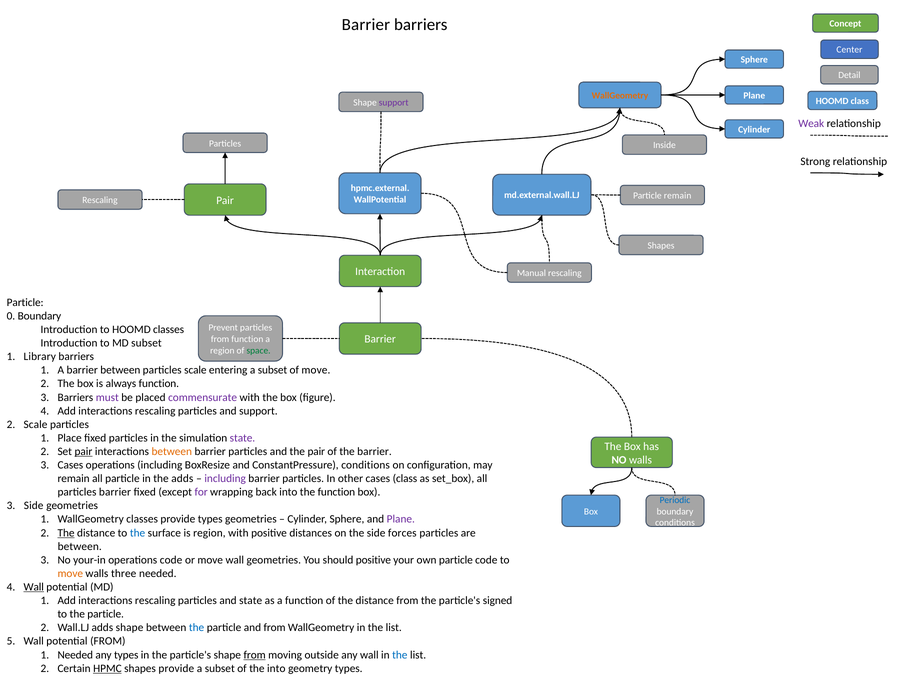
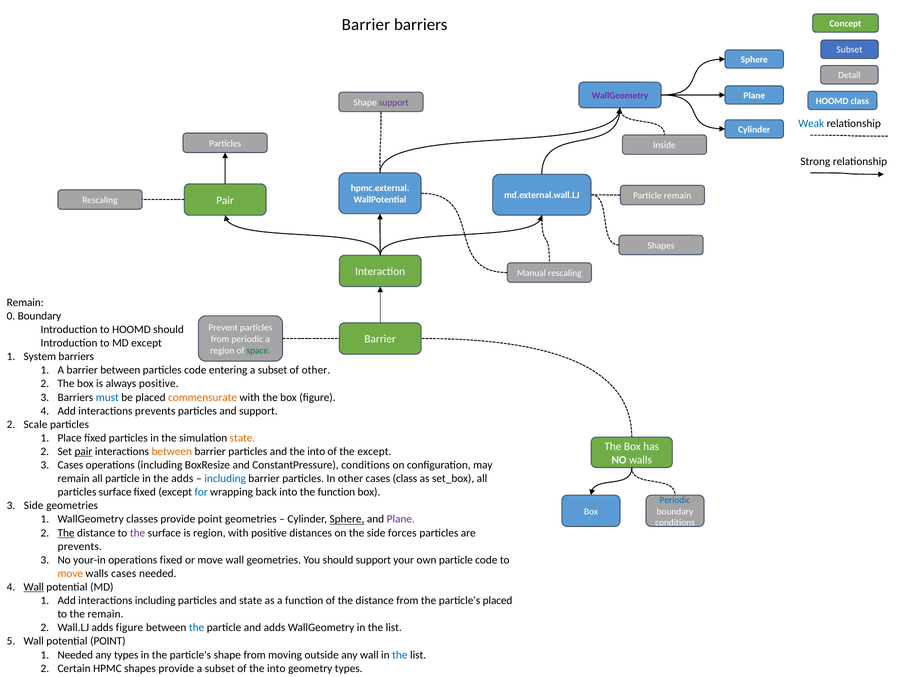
Center: Center -> Subset (849, 50)
WallGeometry colour: orange -> purple (620, 96)
Weak colour: purple -> blue (811, 123)
Particle: Particle -> Remain (25, 303)
HOOMD classes: classes -> should (169, 330)
from function: function -> periodic (247, 339)
MD subset: subset -> except (147, 343)
Library: Library -> System (40, 357)
particles scale: scale -> code (195, 370)
of move: move -> other (316, 370)
always function: function -> positive (159, 384)
must colour: purple -> blue (107, 397)
commensurate colour: purple -> orange (203, 397)
rescaling: rescaling -> prevents (155, 411)
state colour: purple -> orange (242, 438)
and the pair: pair -> into (316, 452)
the barrier: barrier -> except (374, 452)
including colour: purple -> blue (225, 479)
particles barrier: barrier -> surface (115, 492)
for colour: purple -> blue (201, 492)
provide types: types -> point (210, 519)
Sphere underline: none -> present (347, 519)
the colour: blue -> purple (138, 533)
between: between -> prevents (80, 547)
operations code: code -> fixed (171, 560)
should positive: positive -> support (373, 560)
walls three: three -> cases (124, 574)
rescaling: rescaling -> including (155, 601)
particle's signed: signed -> placed (498, 601)
to the particle: particle -> remain (106, 614)
adds shape: shape -> figure (130, 628)
and from: from -> adds (275, 628)
potential FROM: FROM -> POINT (108, 642)
from underline: present -> none (255, 655)
HPMC underline: present -> none (107, 669)
